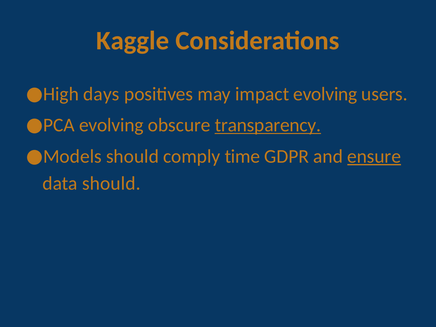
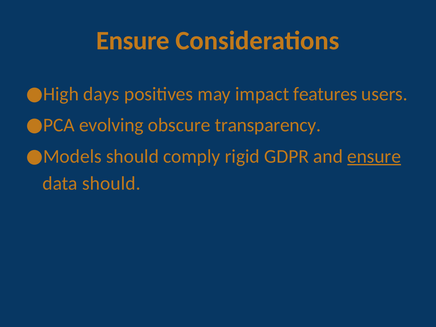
Kaggle: Kaggle -> Ensure (133, 41)
impact evolving: evolving -> features (325, 94)
transparency underline: present -> none (268, 125)
time: time -> rigid (242, 156)
